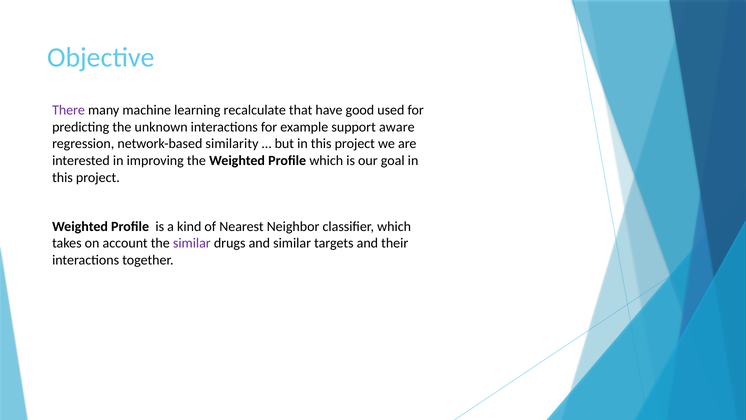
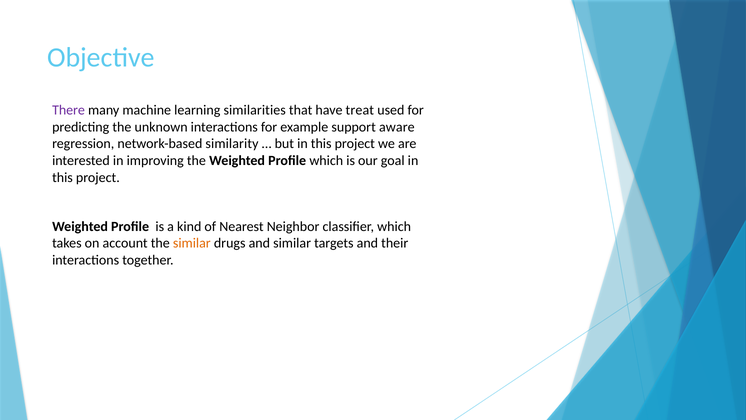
recalculate: recalculate -> similarities (255, 110)
good: good -> treat (360, 110)
similar colour: purple -> orange (192, 243)
